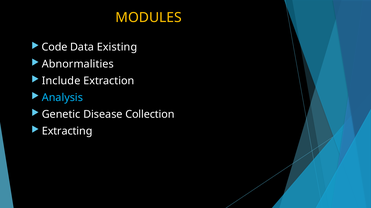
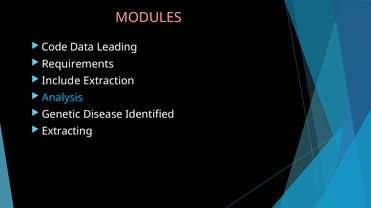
MODULES colour: yellow -> pink (149, 17)
Existing: Existing -> Leading (117, 47)
Abnormalities: Abnormalities -> Requirements (78, 64)
Collection: Collection -> Identified (150, 115)
